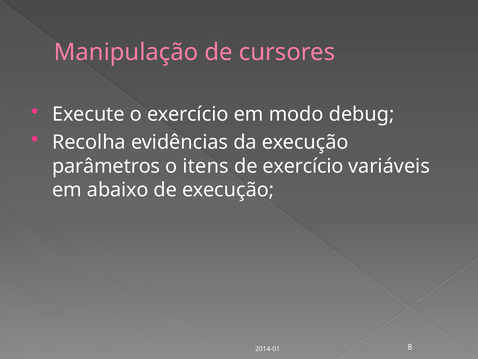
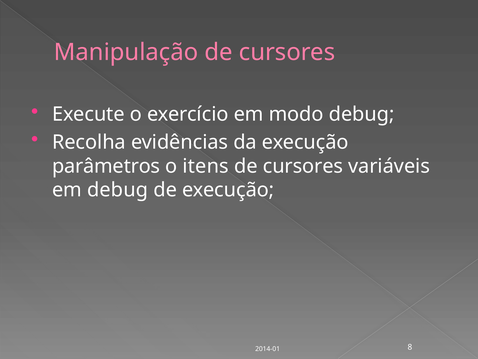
exercício: exercício -> cursores (303, 166)
em abaixo: abaixo -> debug (118, 190)
